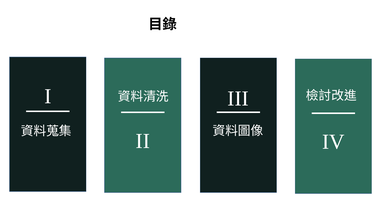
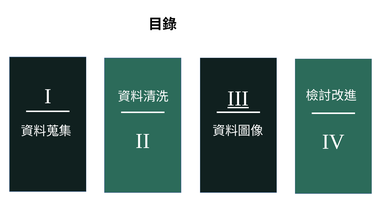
III underline: none -> present (238, 98)
